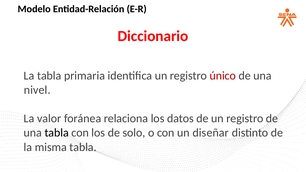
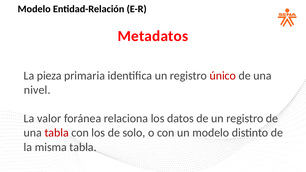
Diccionario: Diccionario -> Metadatos (153, 36)
La tabla: tabla -> pieza (49, 76)
tabla colour: black -> red (57, 133)
un diseñar: diseñar -> modelo (211, 133)
